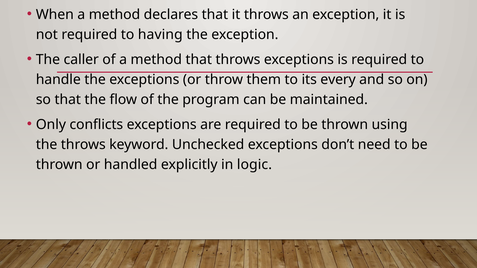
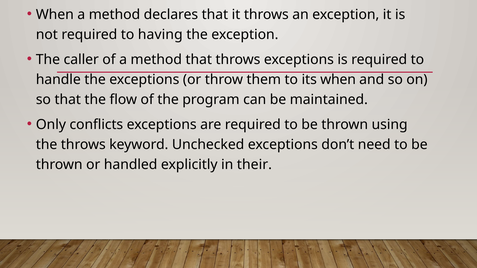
its every: every -> when (338, 80)
logic: logic -> their (254, 165)
